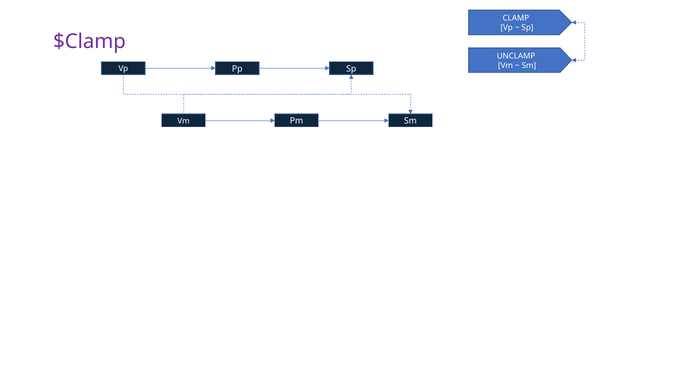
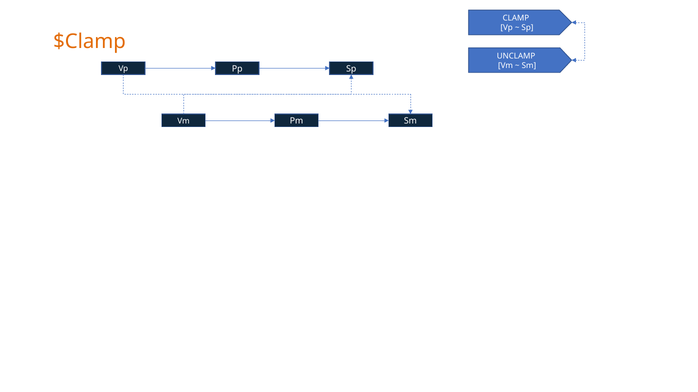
$Clamp colour: purple -> orange (90, 42)
